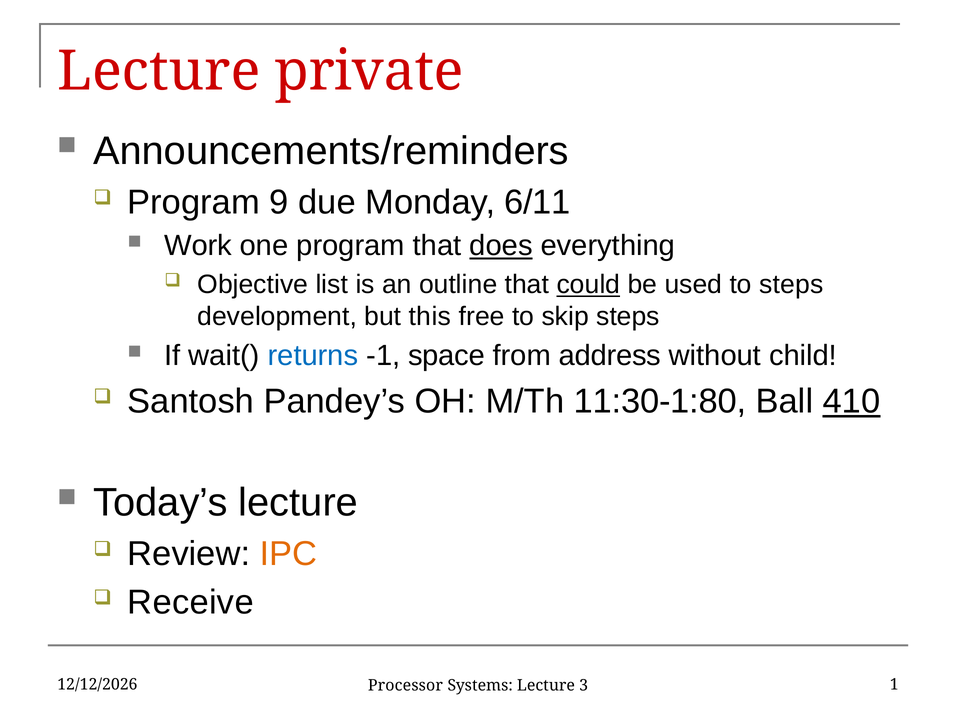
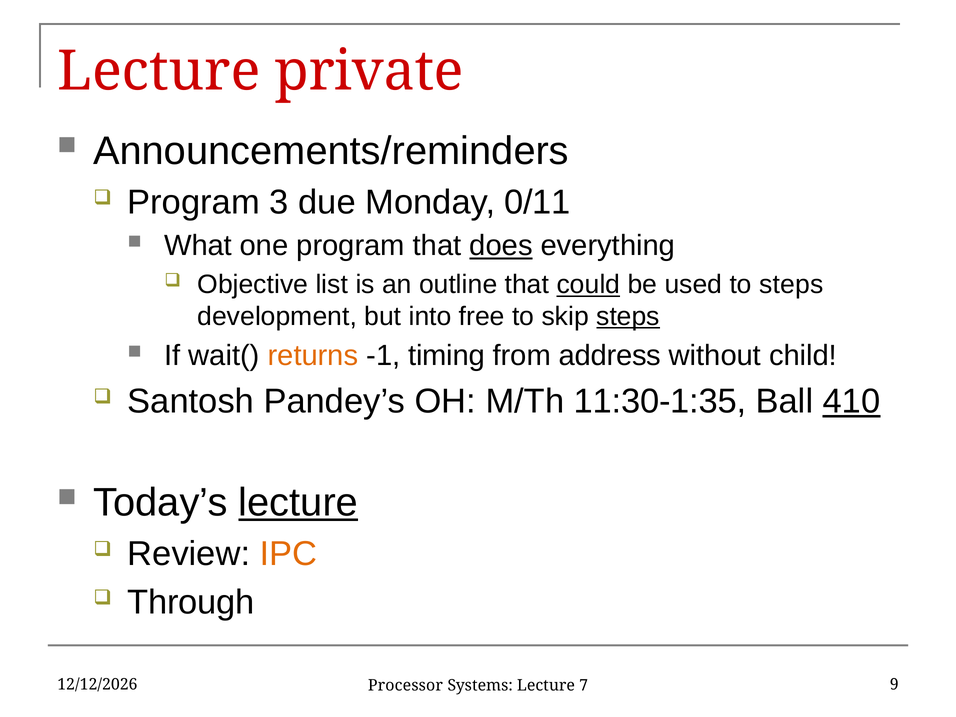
9: 9 -> 3 (279, 202)
6/11: 6/11 -> 0/11 (537, 202)
Work: Work -> What (198, 246)
this: this -> into (430, 316)
steps underline: none -> present (628, 316)
returns colour: blue -> orange (313, 356)
space: space -> timing (447, 356)
11:30-1:80: 11:30-1:80 -> 11:30-1:35 (660, 401)
lecture underline: none -> present (298, 503)
Receive: Receive -> Through (191, 602)
1: 1 -> 9 (894, 685)
3: 3 -> 7 (584, 685)
